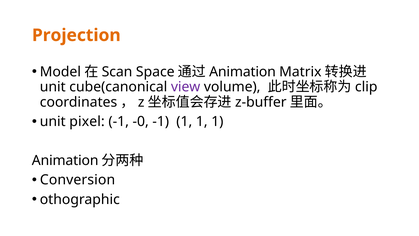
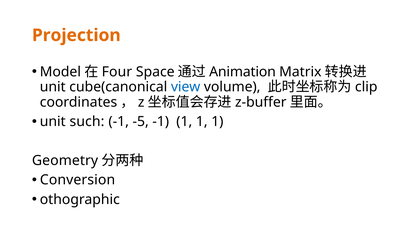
Scan: Scan -> Four (117, 72)
view colour: purple -> blue (186, 87)
pixel: pixel -> such (87, 121)
-0: -0 -> -5 (141, 121)
Animation: Animation -> Geometry (65, 160)
